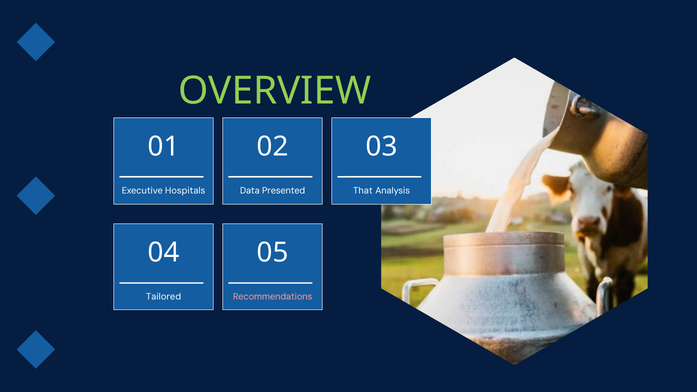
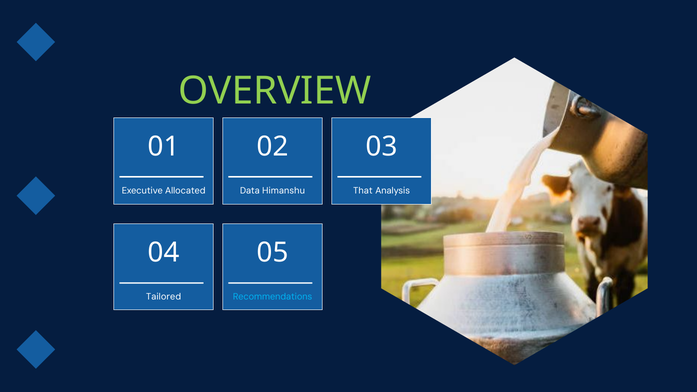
Hospitals: Hospitals -> Allocated (185, 191)
Presented: Presented -> Himanshu (284, 191)
Recommendations colour: pink -> light blue (273, 297)
